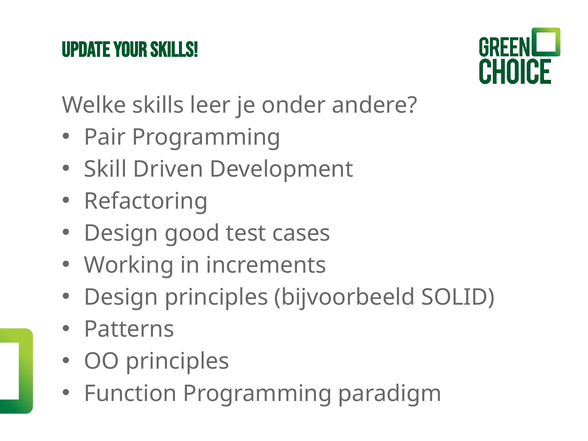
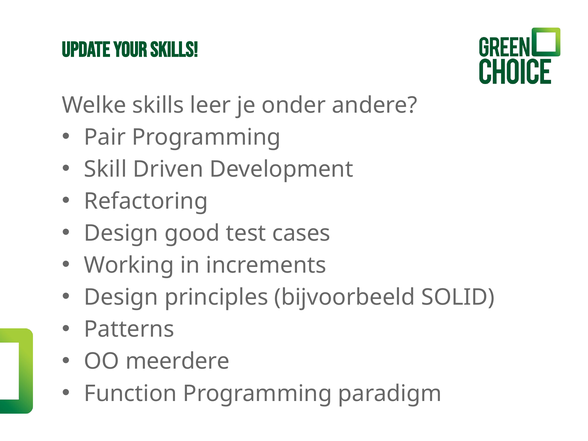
OO principles: principles -> meerdere (178, 361)
